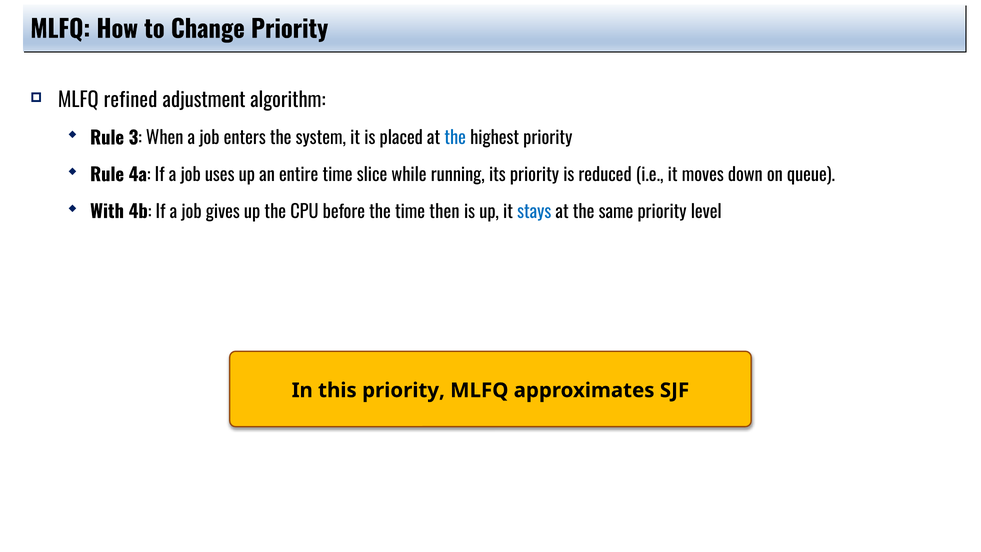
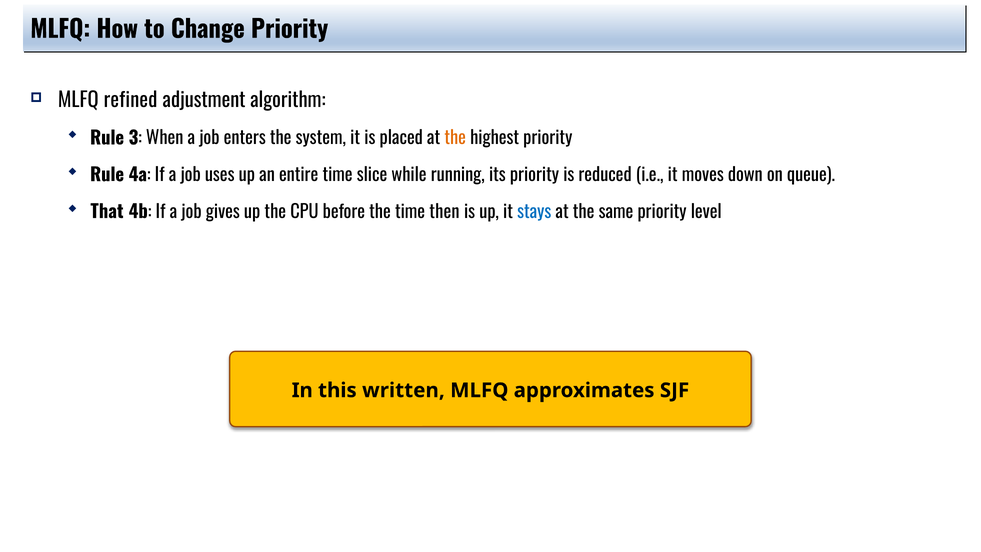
the colour: blue -> orange (455, 138)
With: With -> That (107, 212)
this priority: priority -> written (403, 390)
